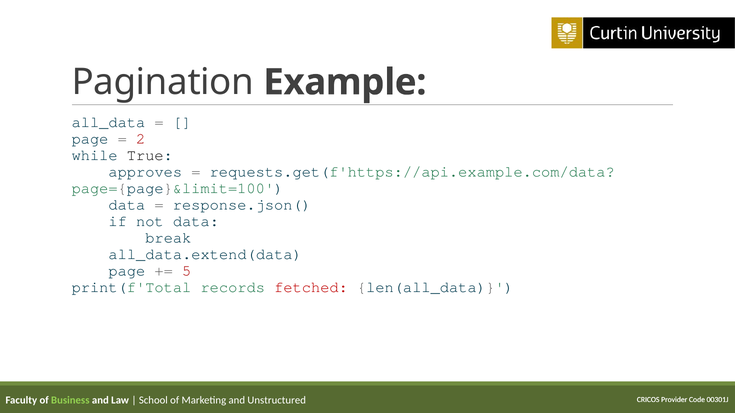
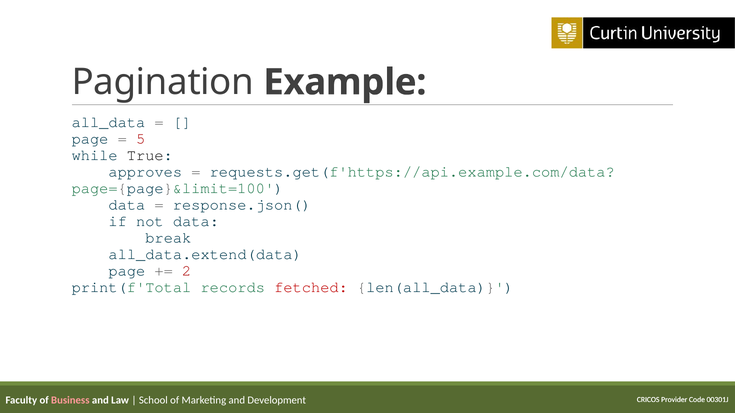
2: 2 -> 5 (141, 139)
5: 5 -> 2 (187, 271)
Business colour: light green -> pink (70, 400)
Unstructured: Unstructured -> Development (277, 400)
